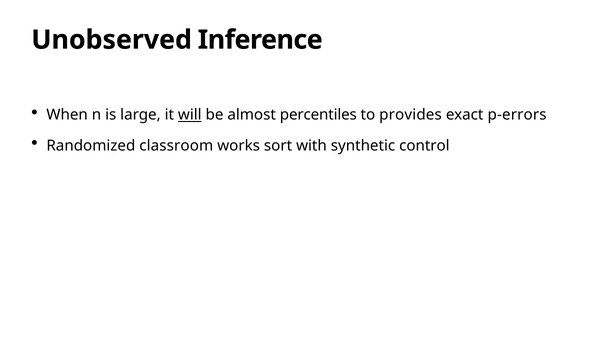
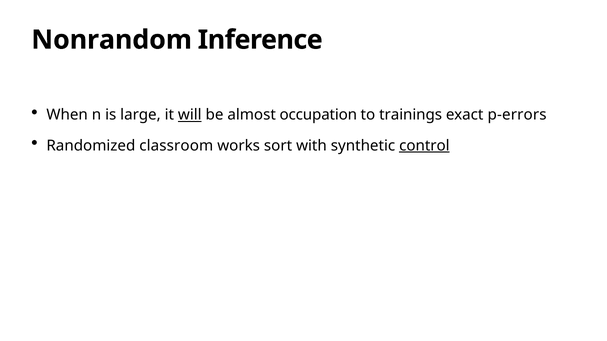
Unobserved: Unobserved -> Nonrandom (112, 40)
percentiles: percentiles -> occupation (318, 115)
provides: provides -> trainings (411, 115)
control underline: none -> present (424, 146)
